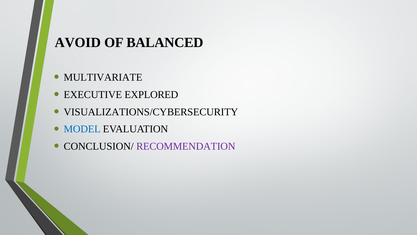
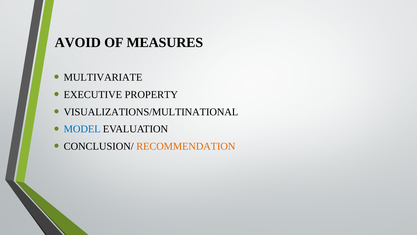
BALANCED: BALANCED -> MEASURES (165, 42)
EXPLORED: EXPLORED -> PROPERTY (151, 95)
VISUALIZATIONS/CYBERSECURITY: VISUALIZATIONS/CYBERSECURITY -> VISUALIZATIONS/MULTINATIONAL (151, 112)
RECOMMENDATION colour: purple -> orange (186, 146)
